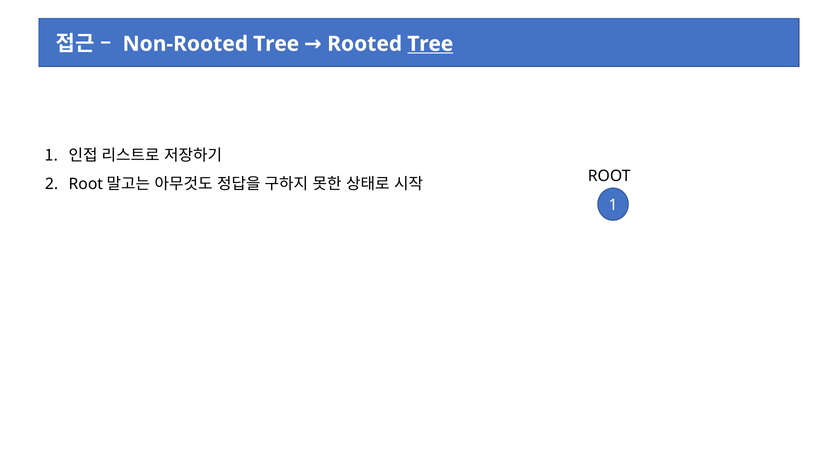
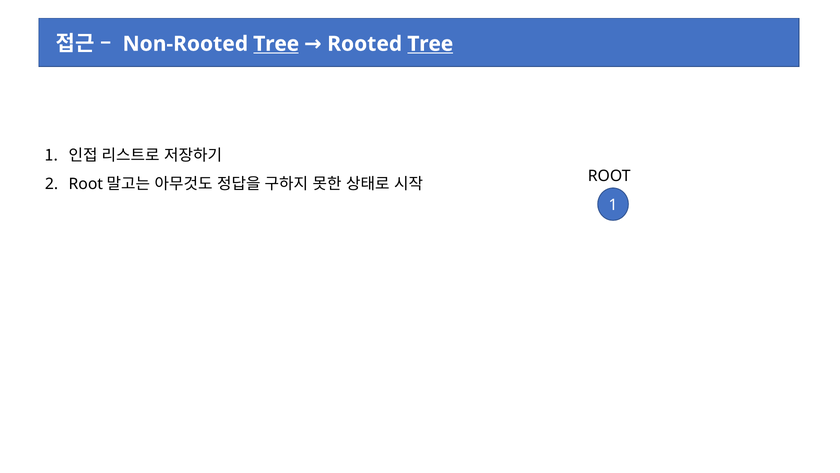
Tree underline: none -> present (276, 44)
